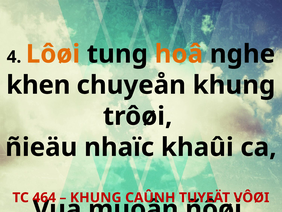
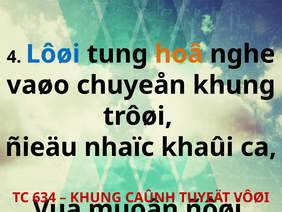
Lôøi colour: orange -> blue (53, 54)
khen: khen -> vaøo (38, 85)
464: 464 -> 634 (44, 197)
